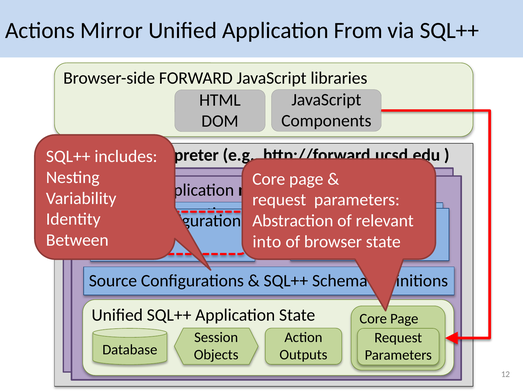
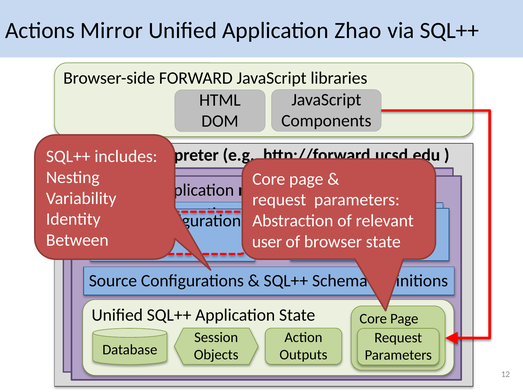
From: From -> Zhao (358, 30)
into: into -> user (267, 242)
